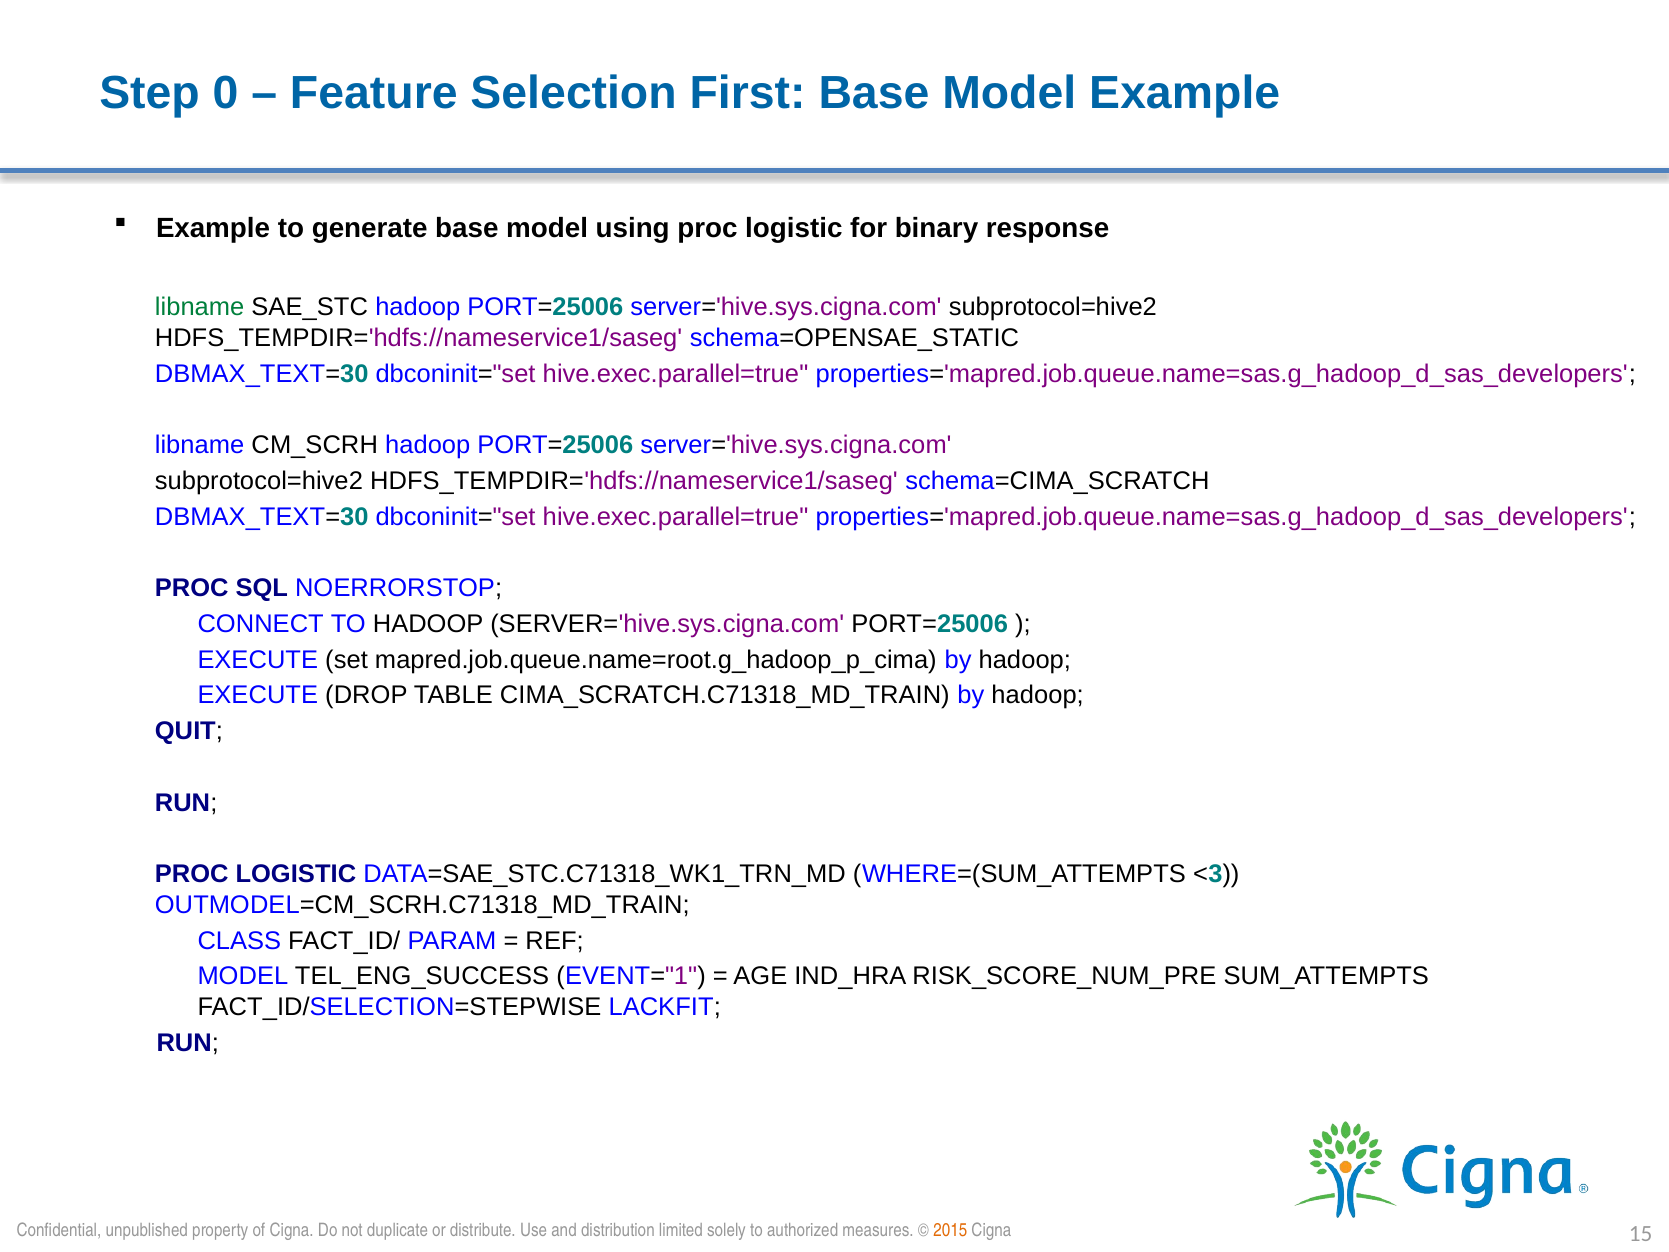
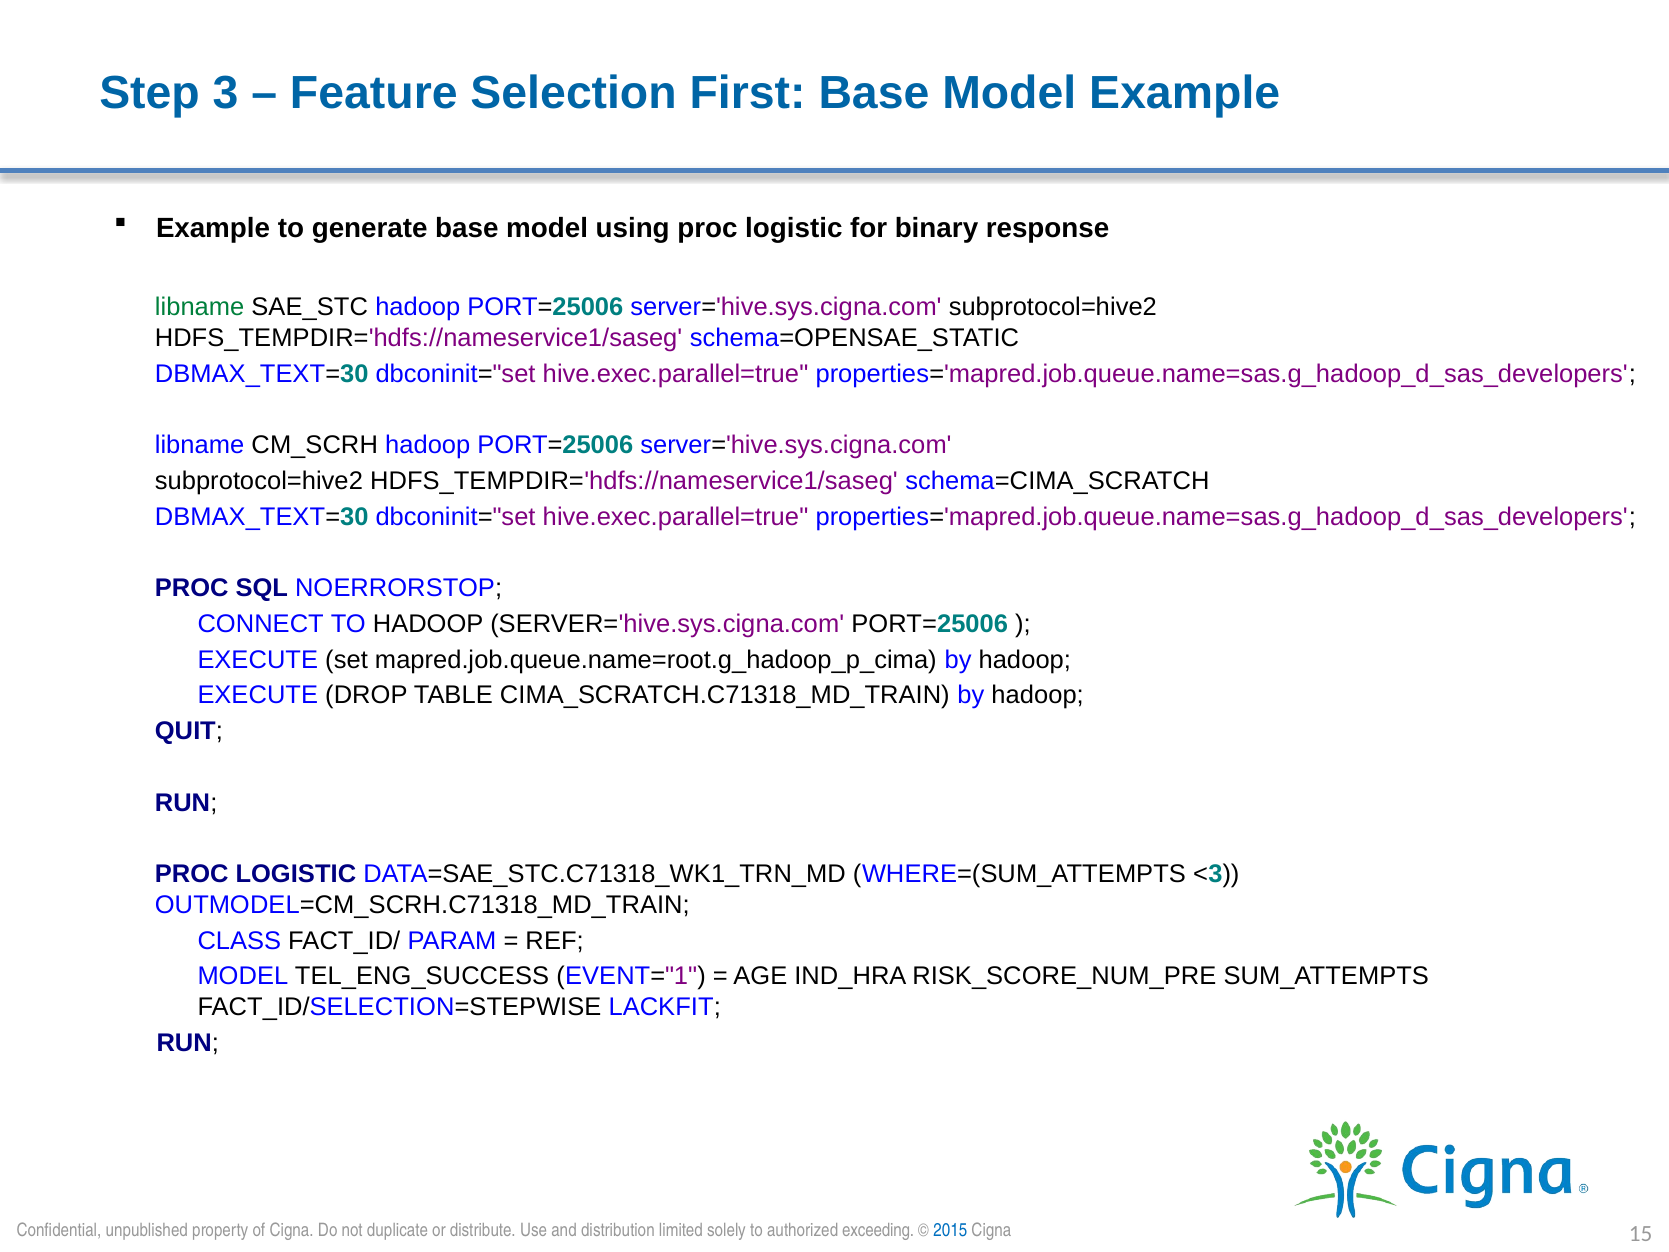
0: 0 -> 3 (226, 93)
measures: measures -> exceeding (878, 1230)
2015 colour: orange -> blue (950, 1230)
